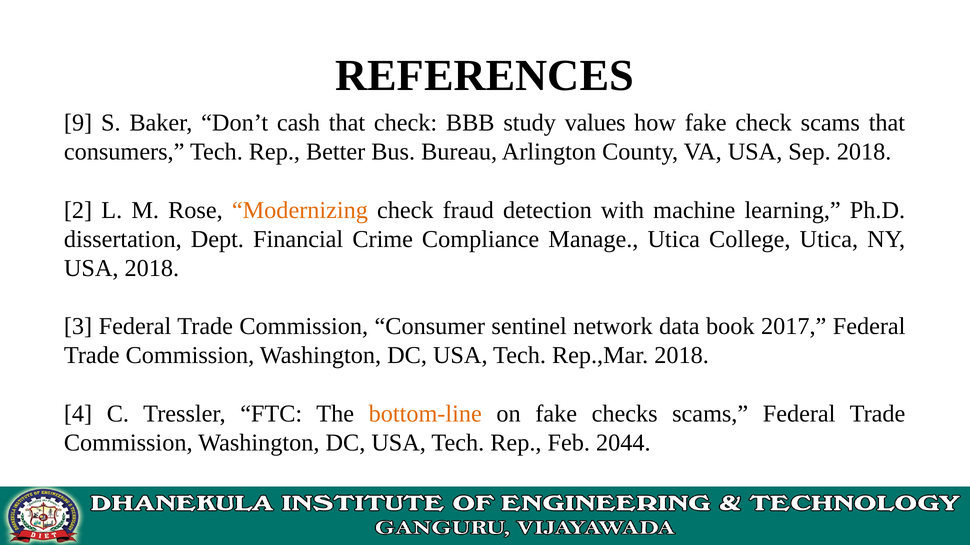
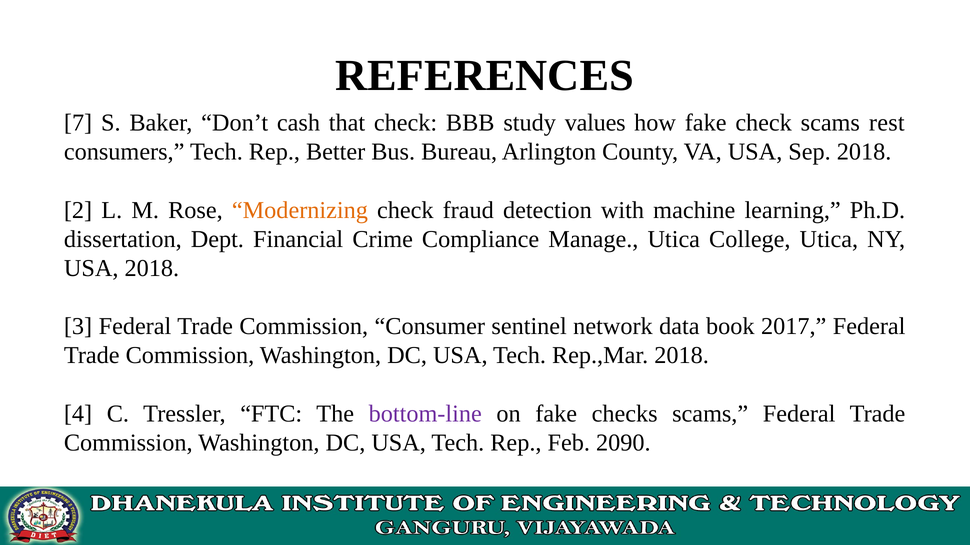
9: 9 -> 7 (78, 123)
scams that: that -> rest (887, 123)
bottom-line colour: orange -> purple (425, 414)
2044: 2044 -> 2090 (623, 443)
